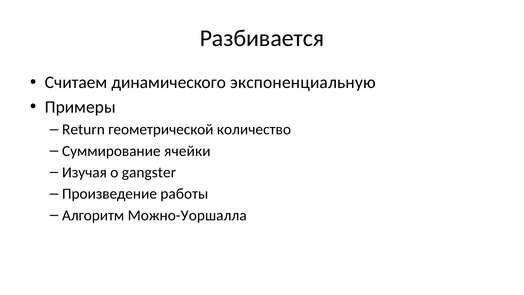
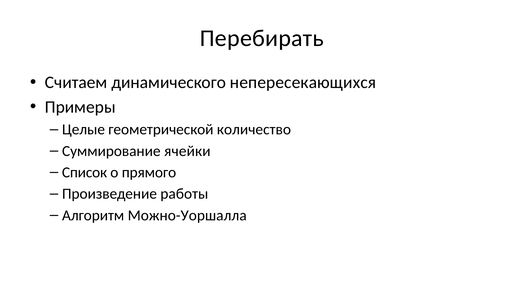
Разбивается: Разбивается -> Перебирать (262, 38)
экспоненциальную: экспоненциальную -> непересекающихся (303, 82)
Return: Return -> Целые (83, 129)
Изучая: Изучая -> Список (85, 172)
gangster: gangster -> прямого (149, 172)
